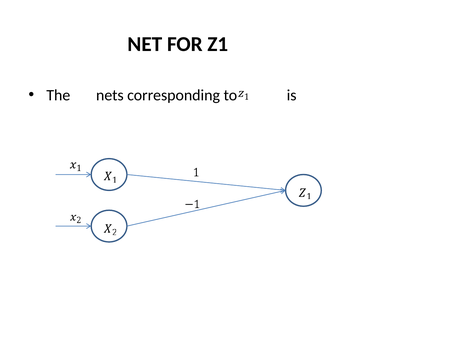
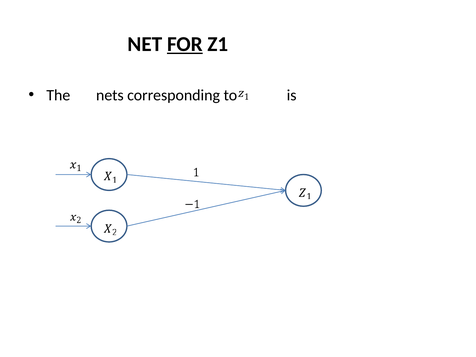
FOR underline: none -> present (185, 44)
